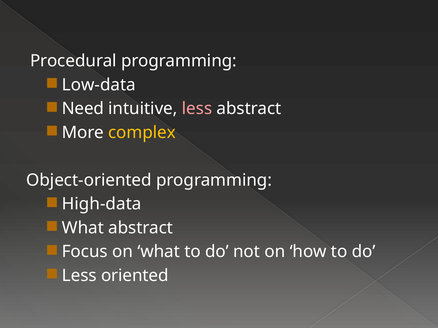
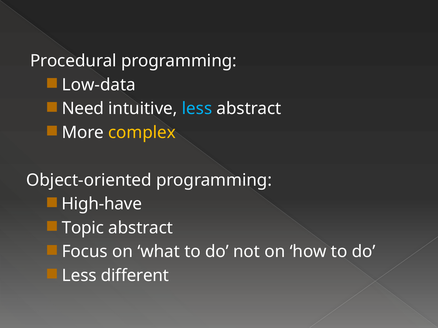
less colour: pink -> light blue (197, 109)
High-data: High-data -> High-have (102, 204)
What: What -> Topic (83, 228)
oriented: oriented -> different (135, 276)
